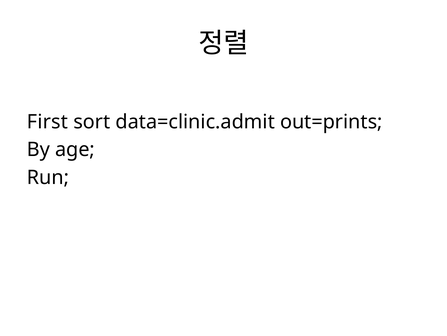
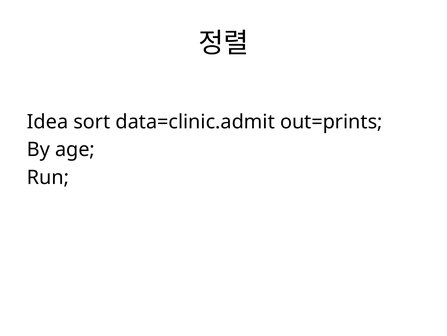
First: First -> Idea (48, 122)
